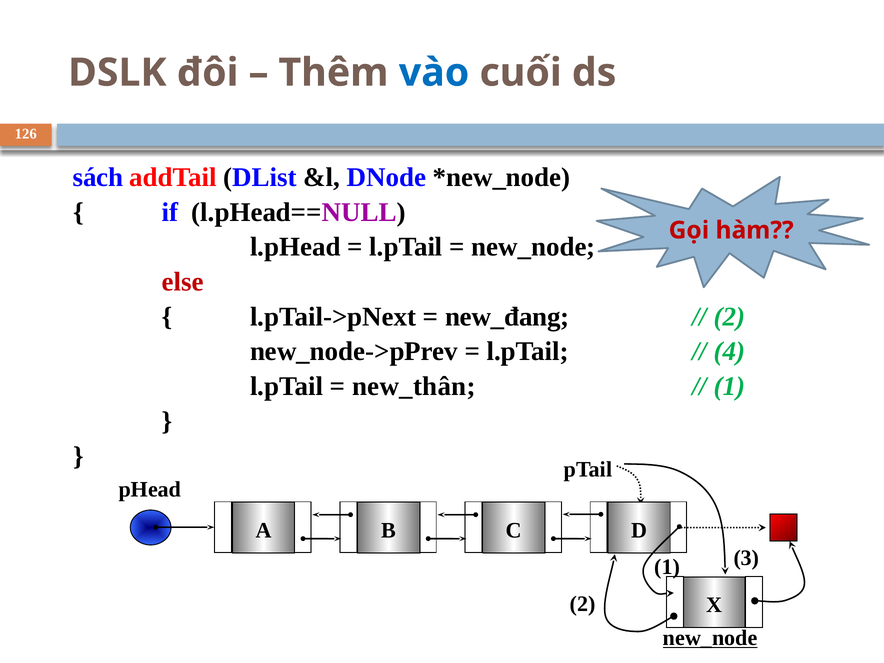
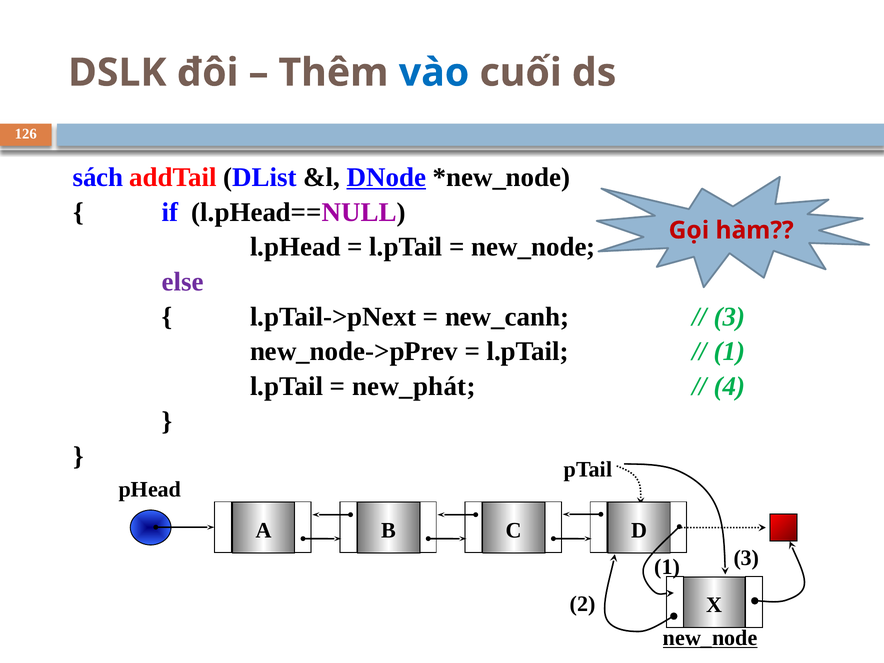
DNode underline: none -> present (386, 177)
else colour: red -> purple (183, 282)
new_đang: new_đang -> new_canh (507, 317)
2: 2 -> 3 (729, 317)
4: 4 -> 1 (729, 352)
new_thân: new_thân -> new_phát (414, 386)
1: 1 -> 4 (729, 386)
